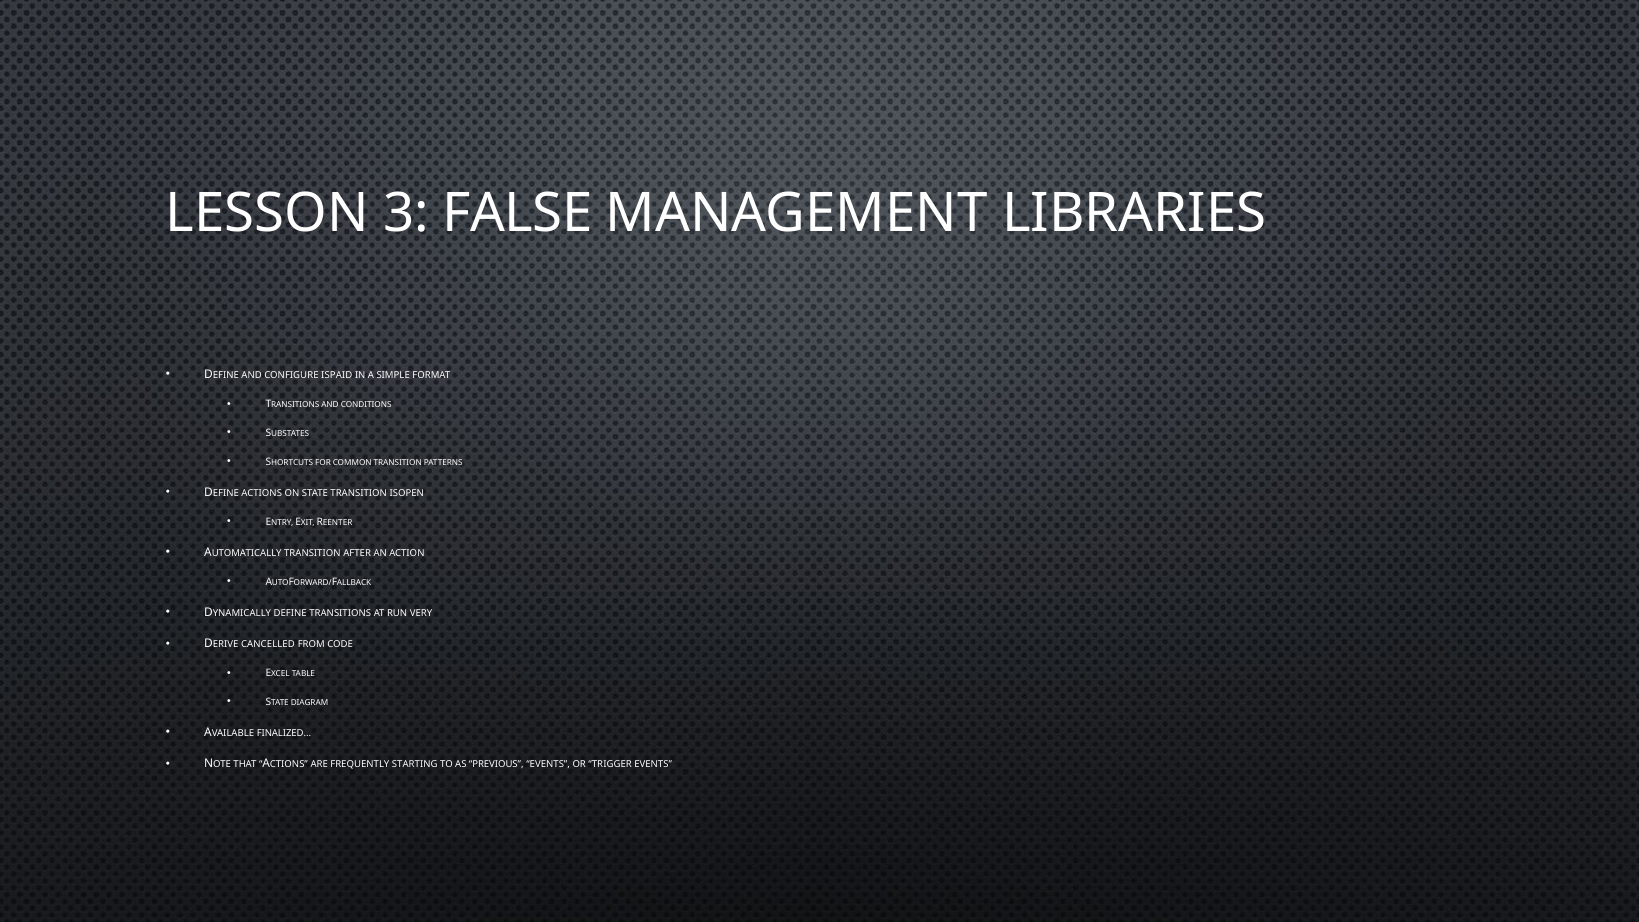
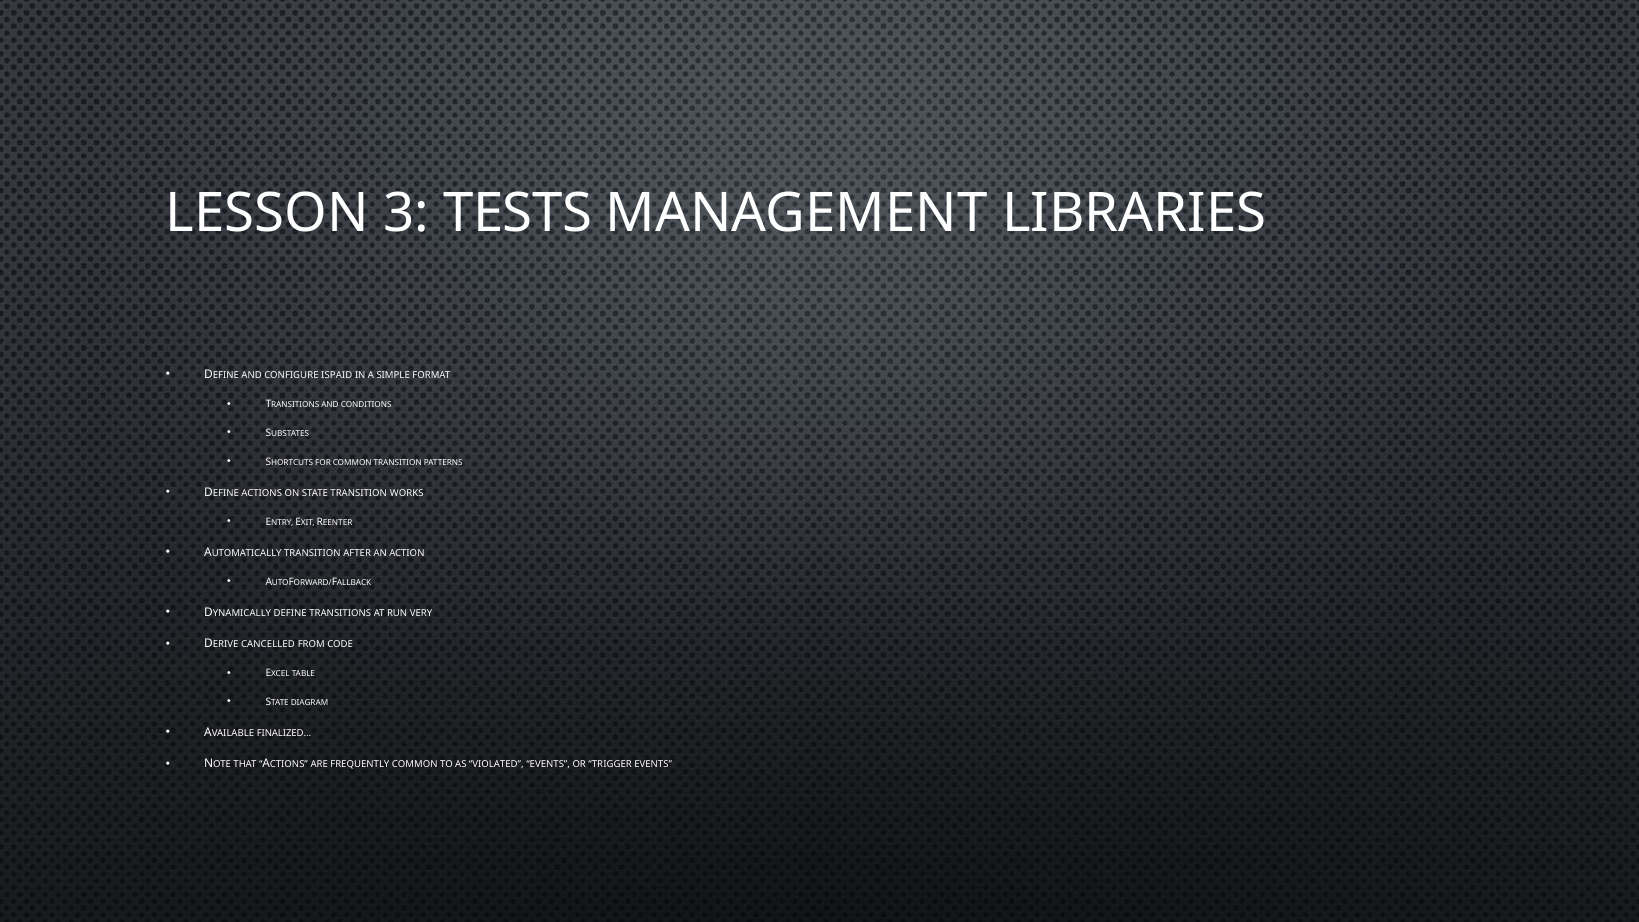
FALSE: FALSE -> TESTS (518, 214)
ISOPEN: ISOPEN -> WORKS (407, 493)
FREQUENTLY STARTING: STARTING -> COMMON (415, 765)
PREVIOUS: PREVIOUS -> VIOLATED (496, 765)
